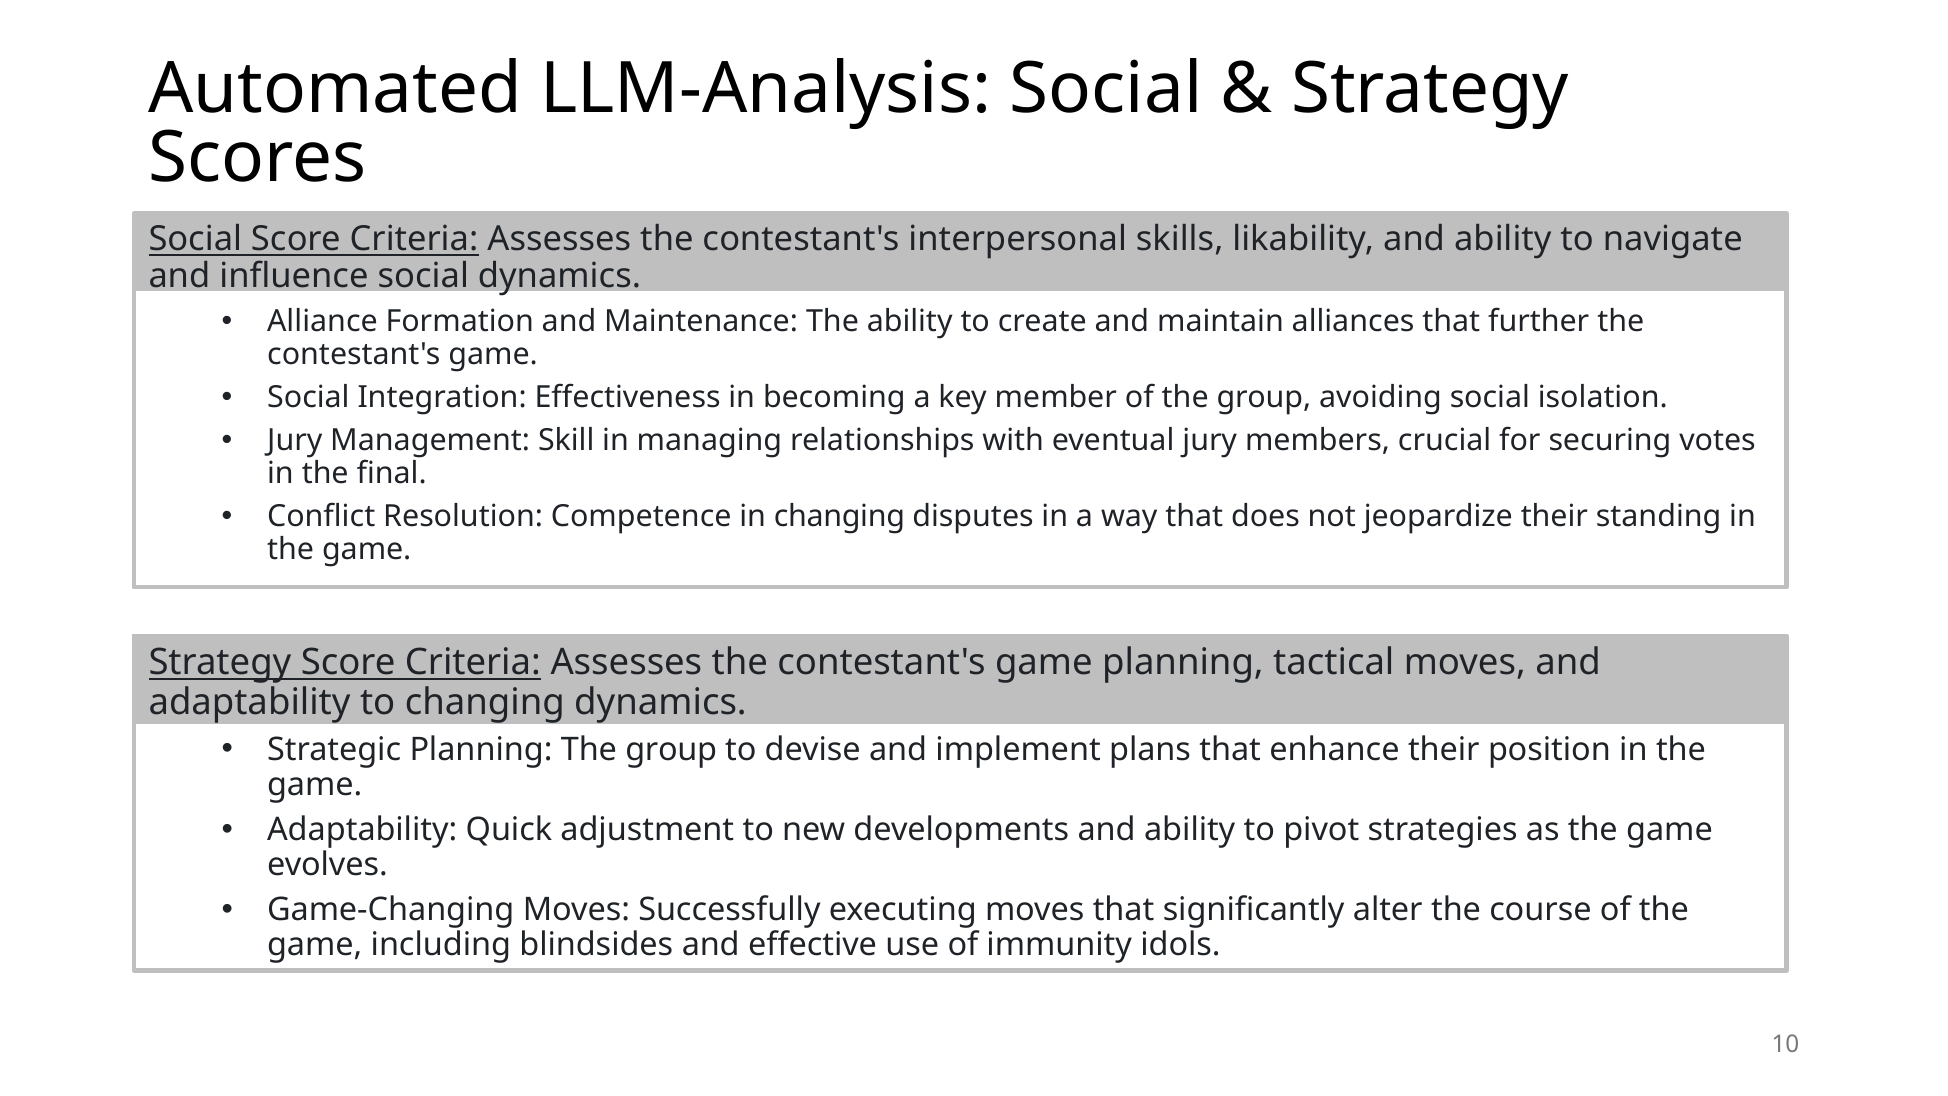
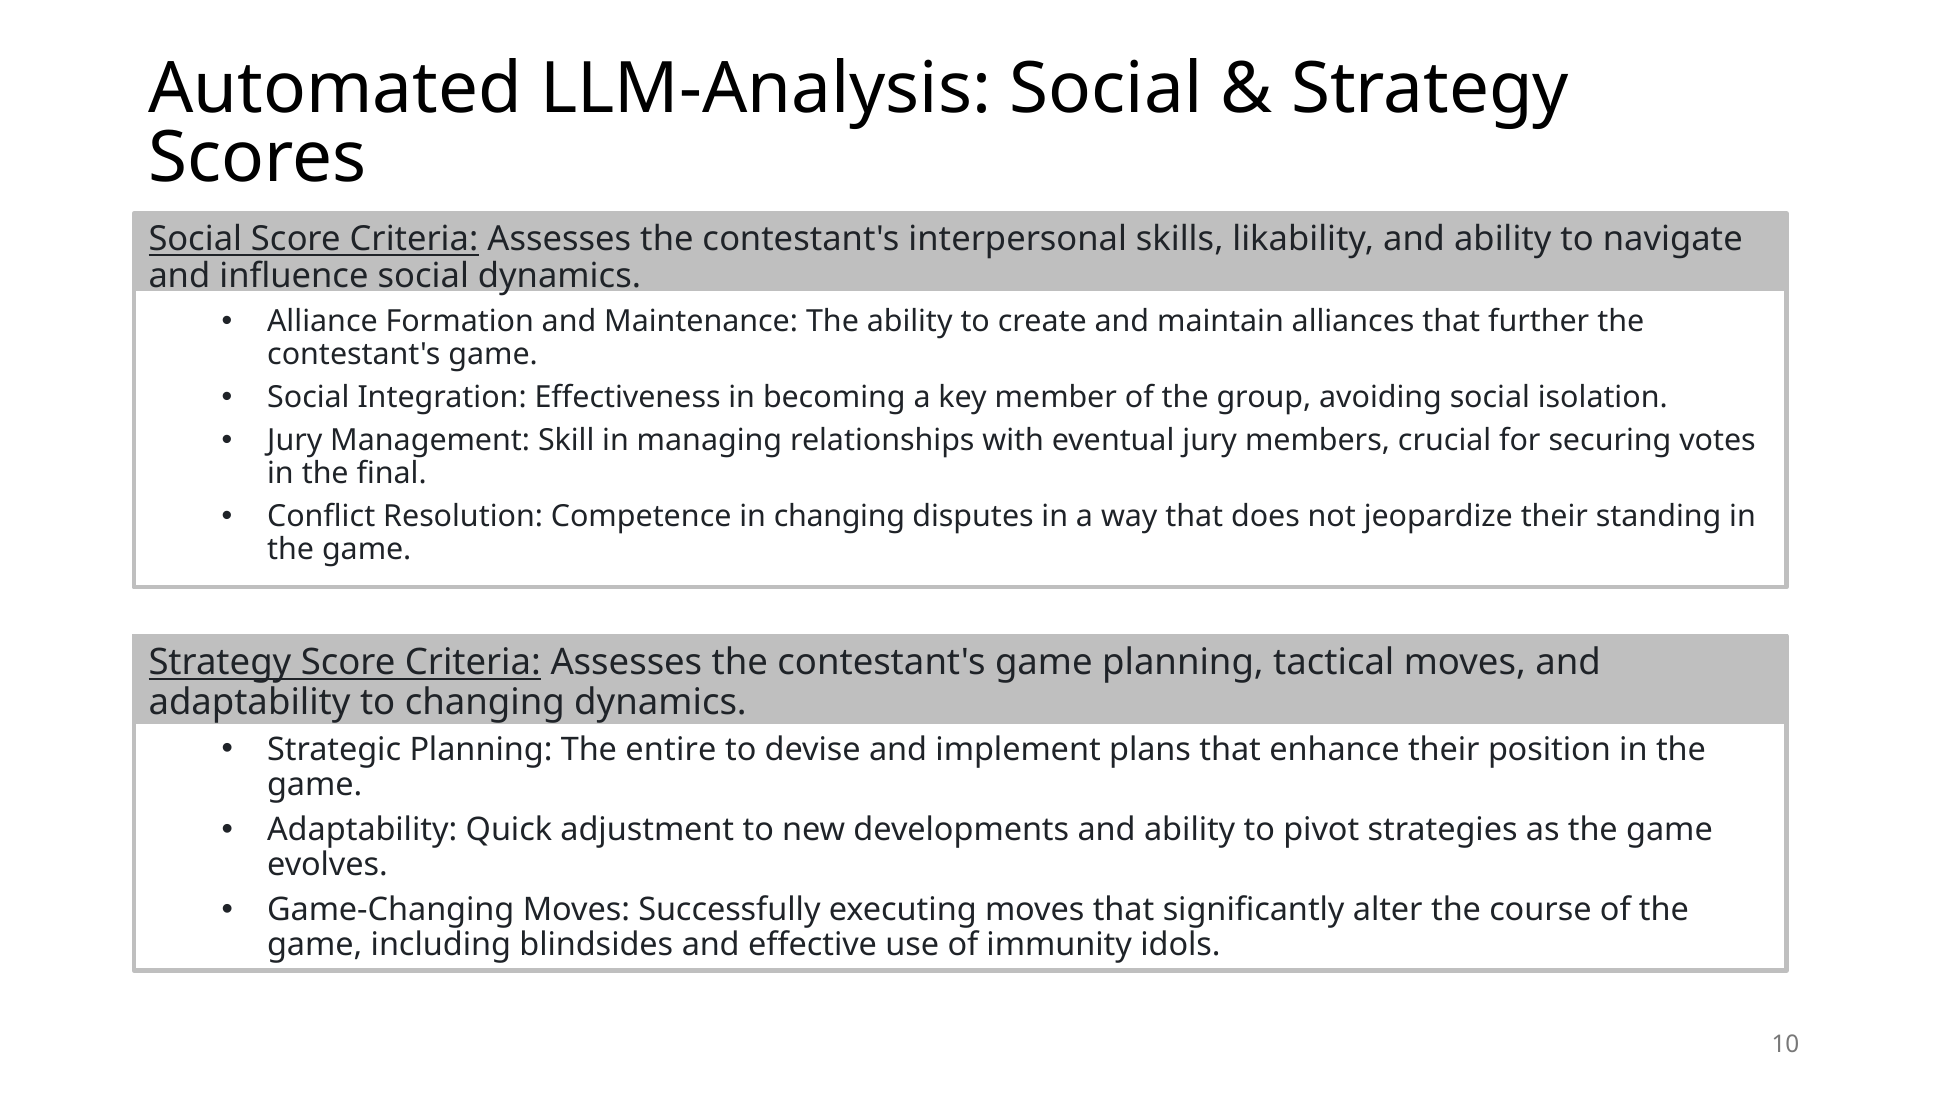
Planning The group: group -> entire (671, 749)
